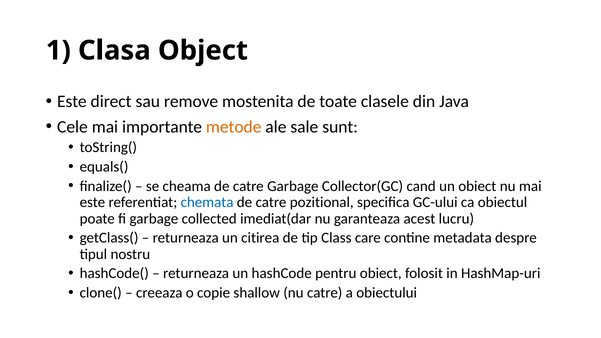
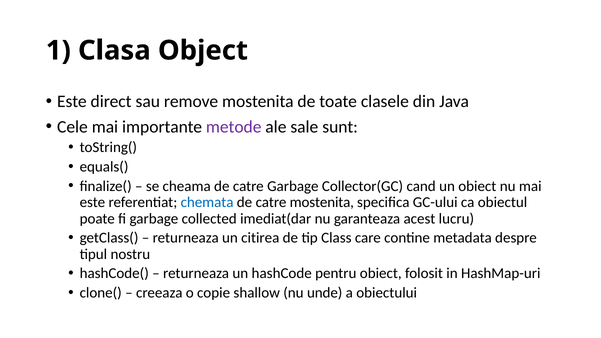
metode colour: orange -> purple (234, 127)
catre pozitional: pozitional -> mostenita (322, 202)
nu catre: catre -> unde (325, 293)
